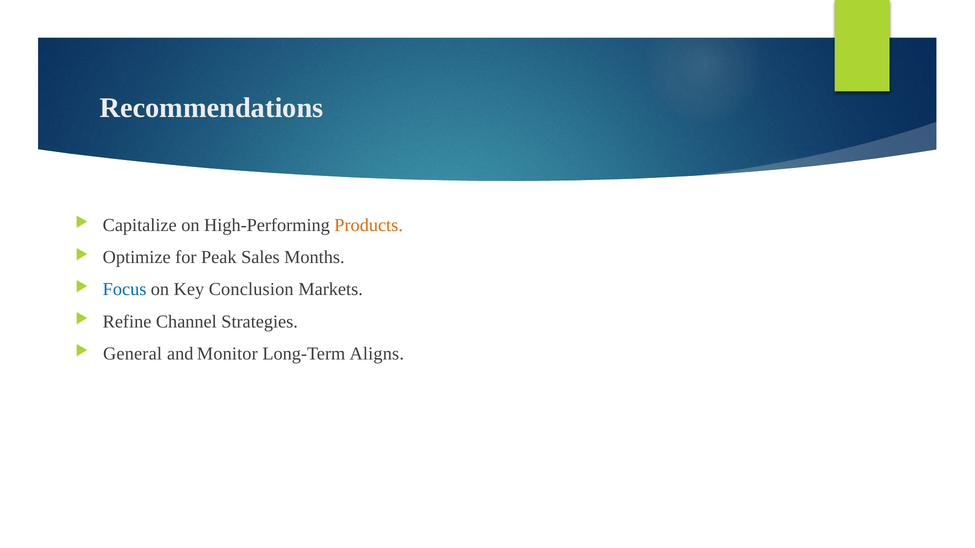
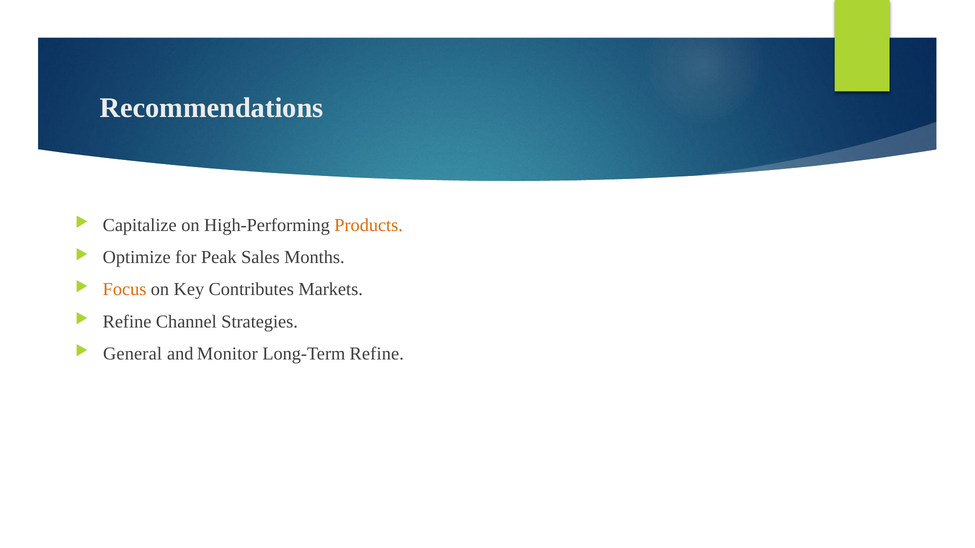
Focus colour: blue -> orange (125, 290)
Conclusion: Conclusion -> Contributes (251, 290)
Long-Term Aligns: Aligns -> Refine (377, 354)
